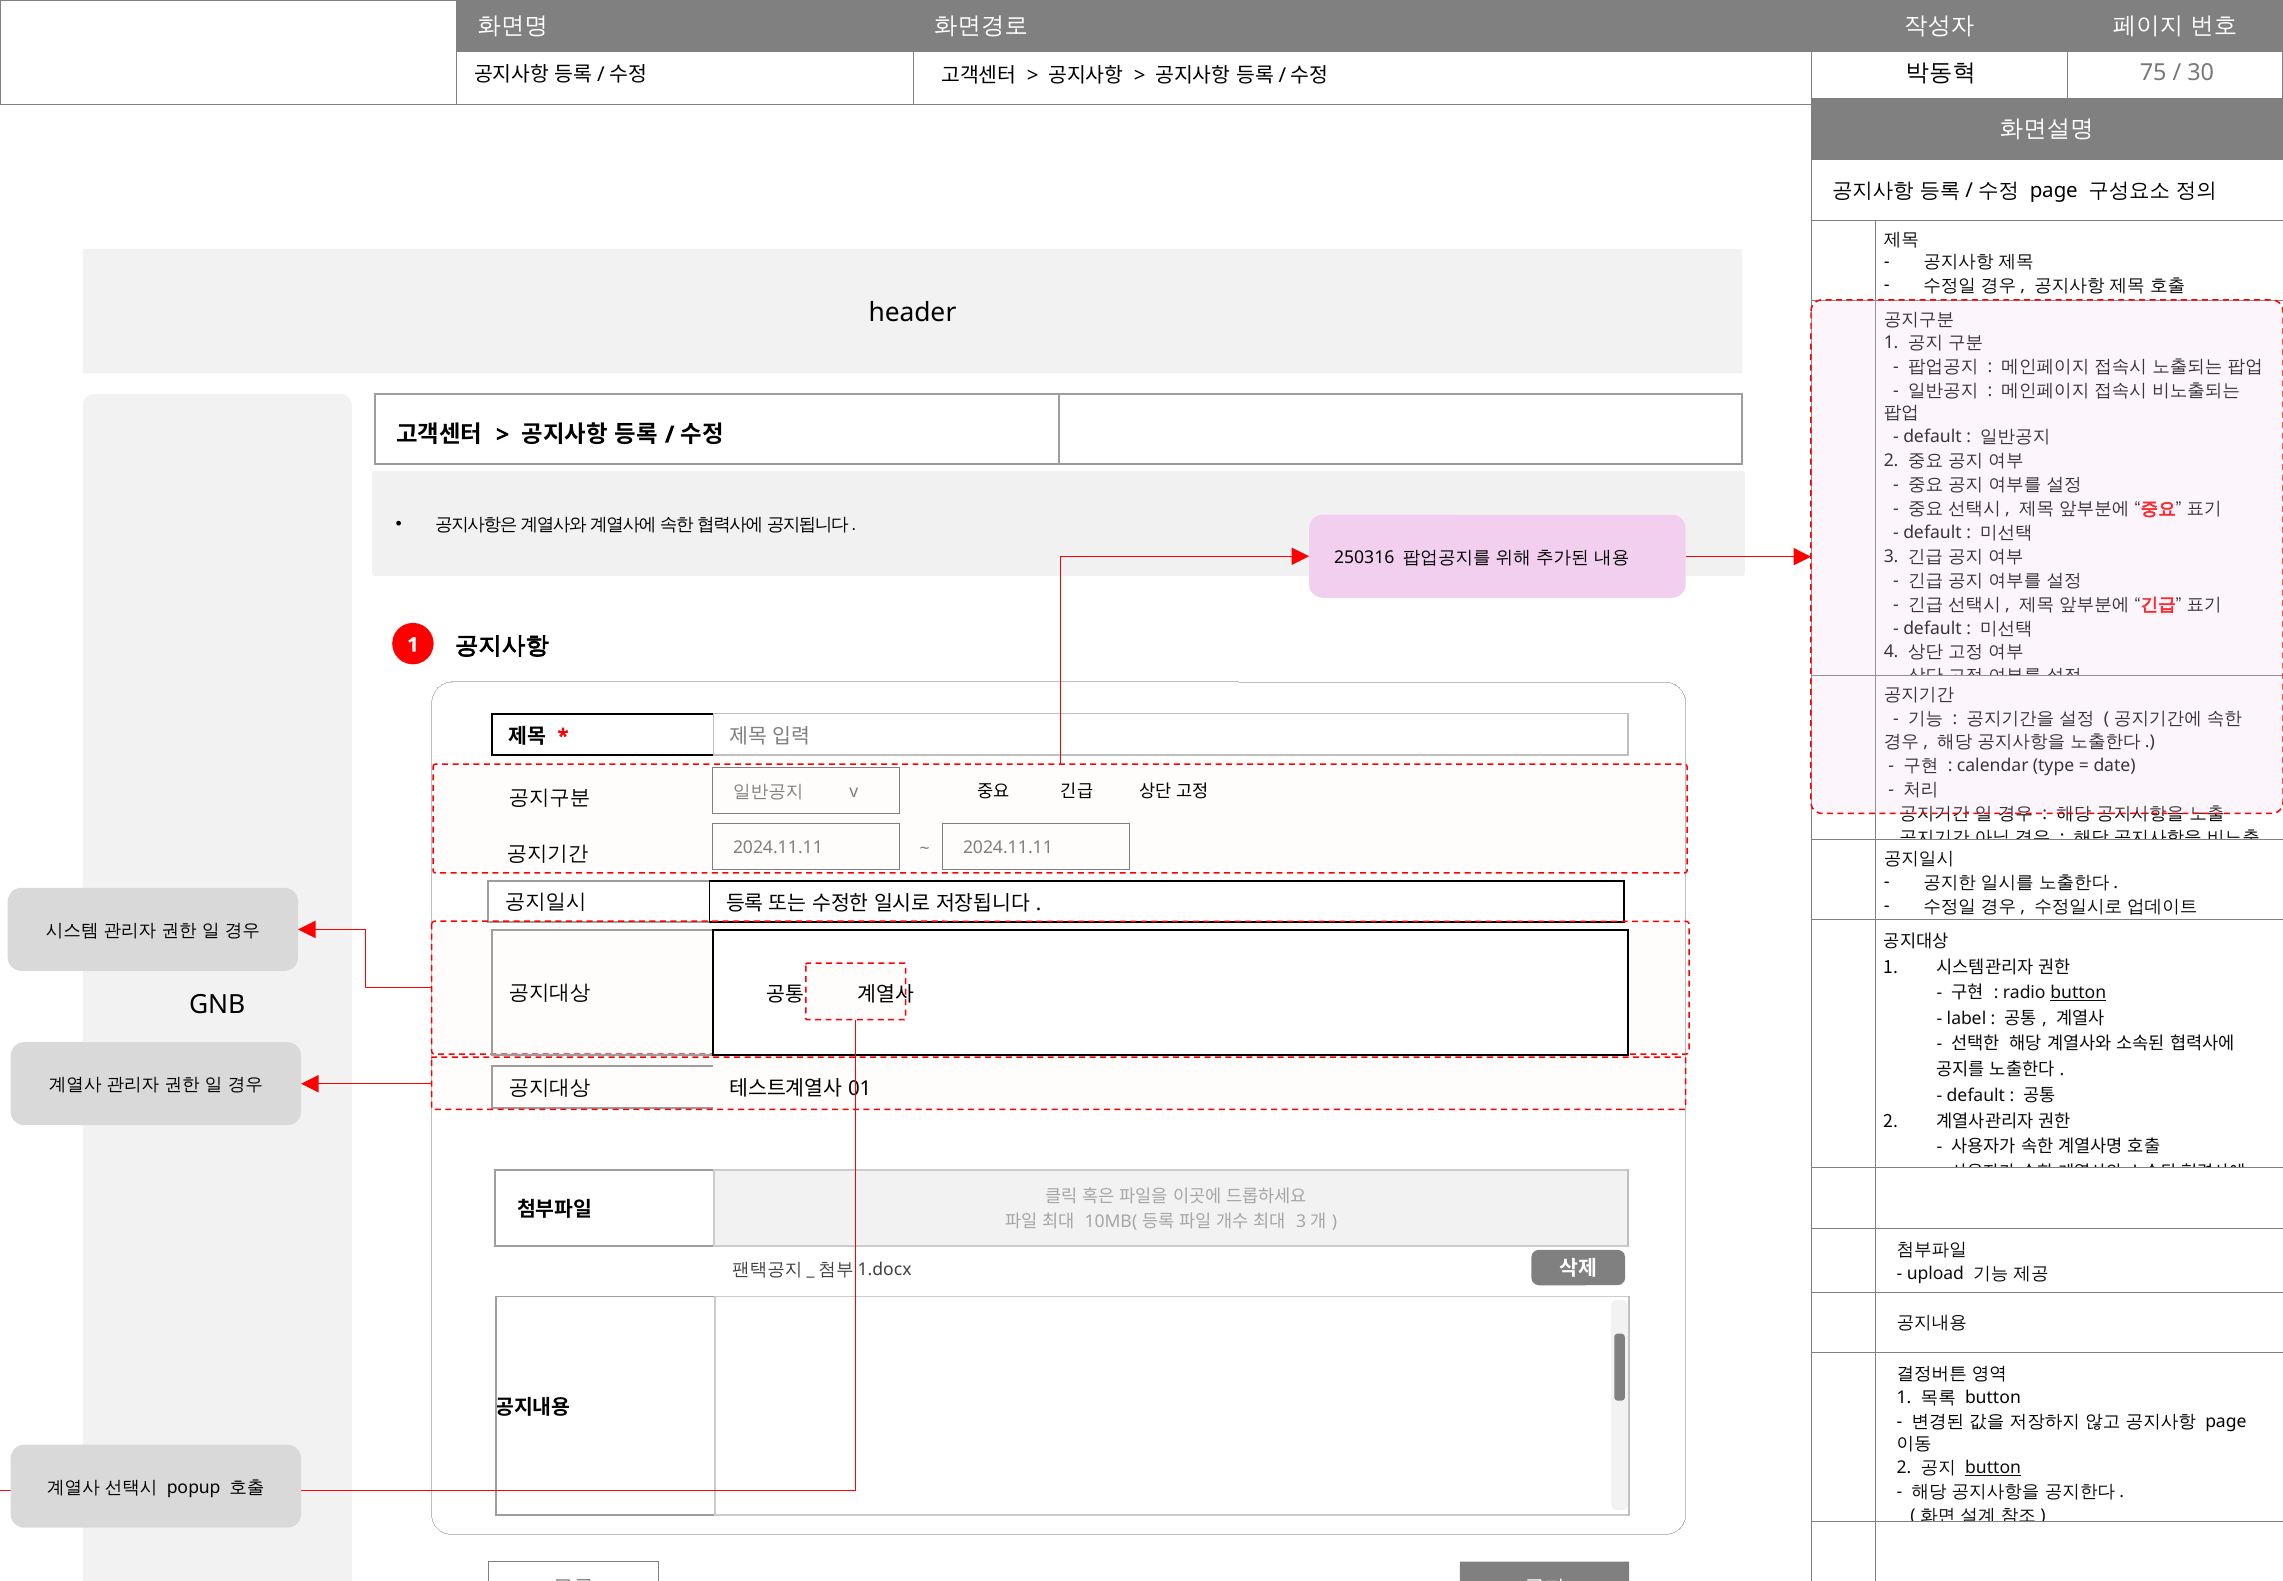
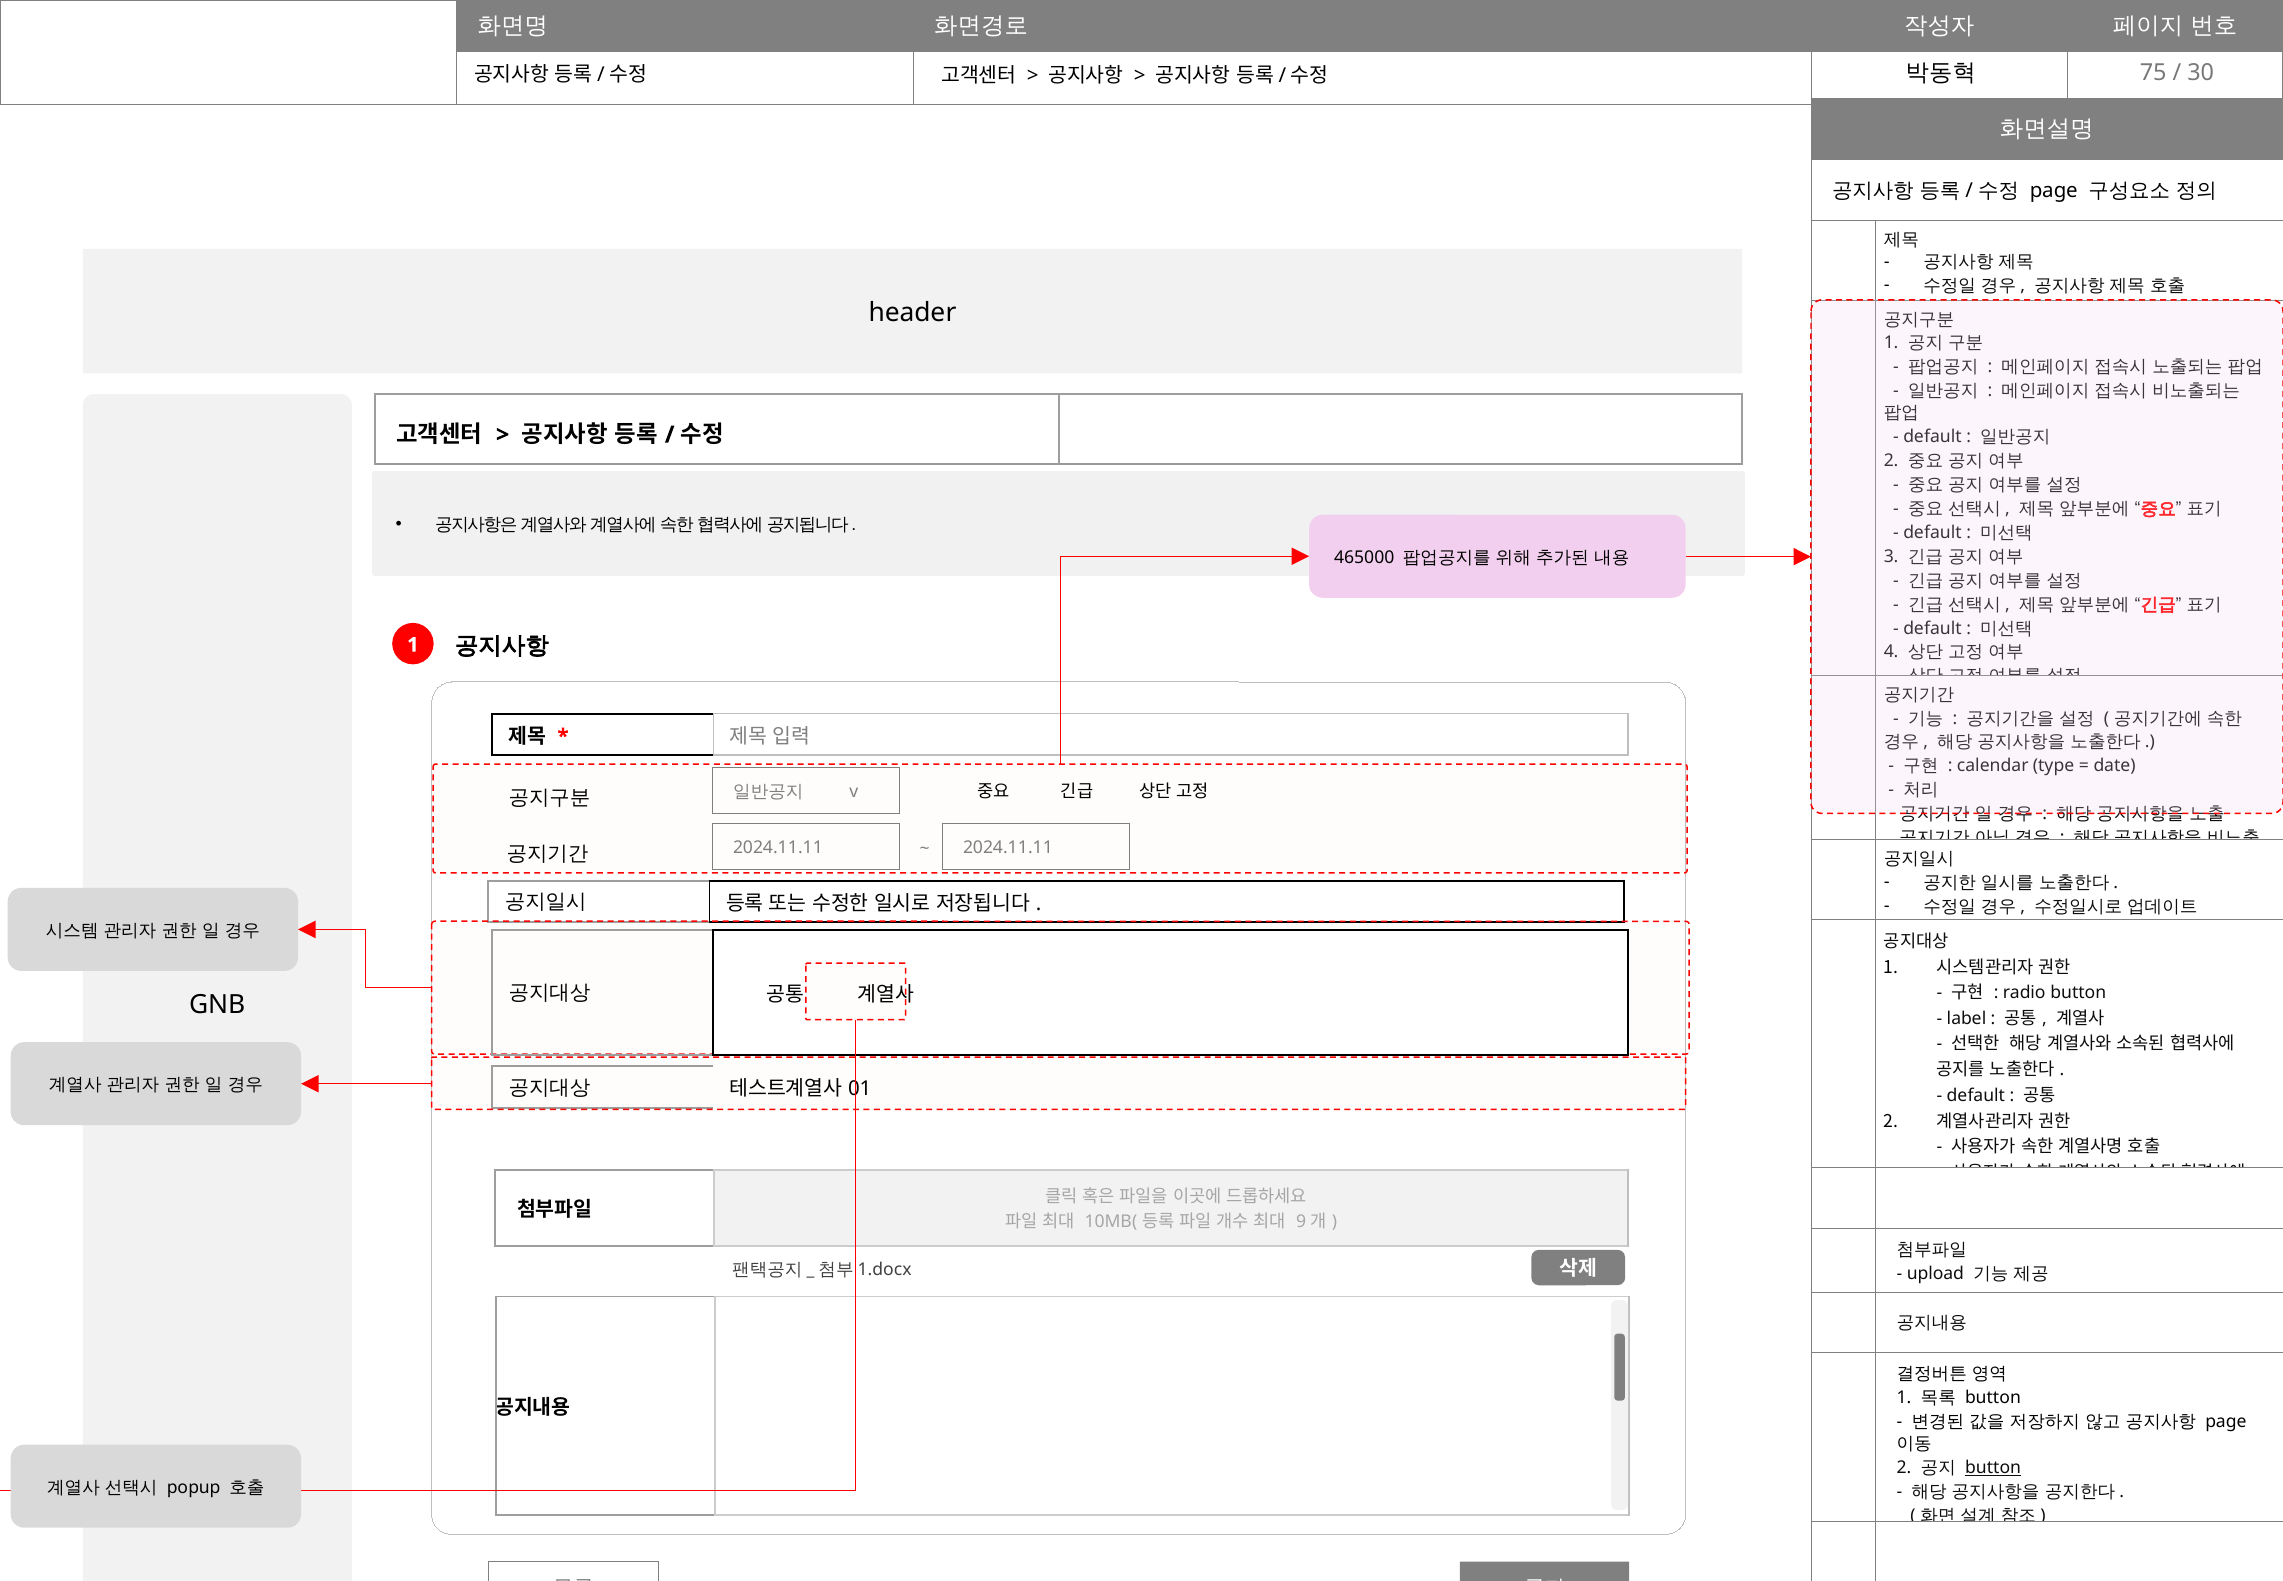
250316: 250316 -> 465000 (1364, 557)
button underline: present -> none (2078, 992)
3: 3 -> 9 (1301, 1222)
